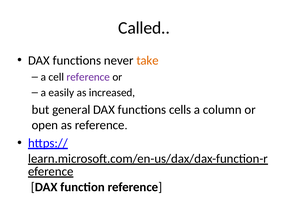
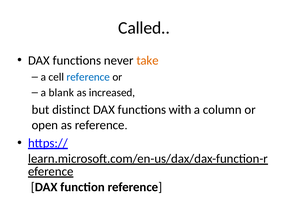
reference colour: purple -> blue (88, 77)
easily: easily -> blank (61, 93)
general: general -> distinct (71, 110)
cells: cells -> with (180, 110)
